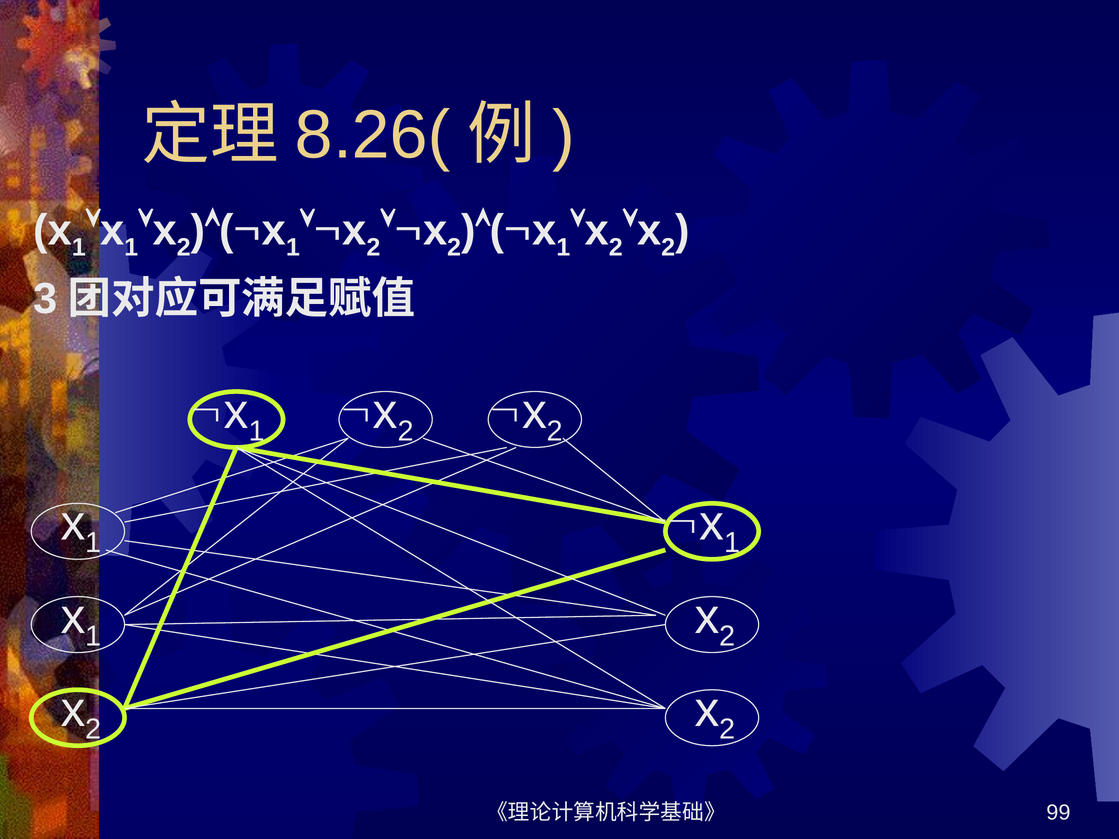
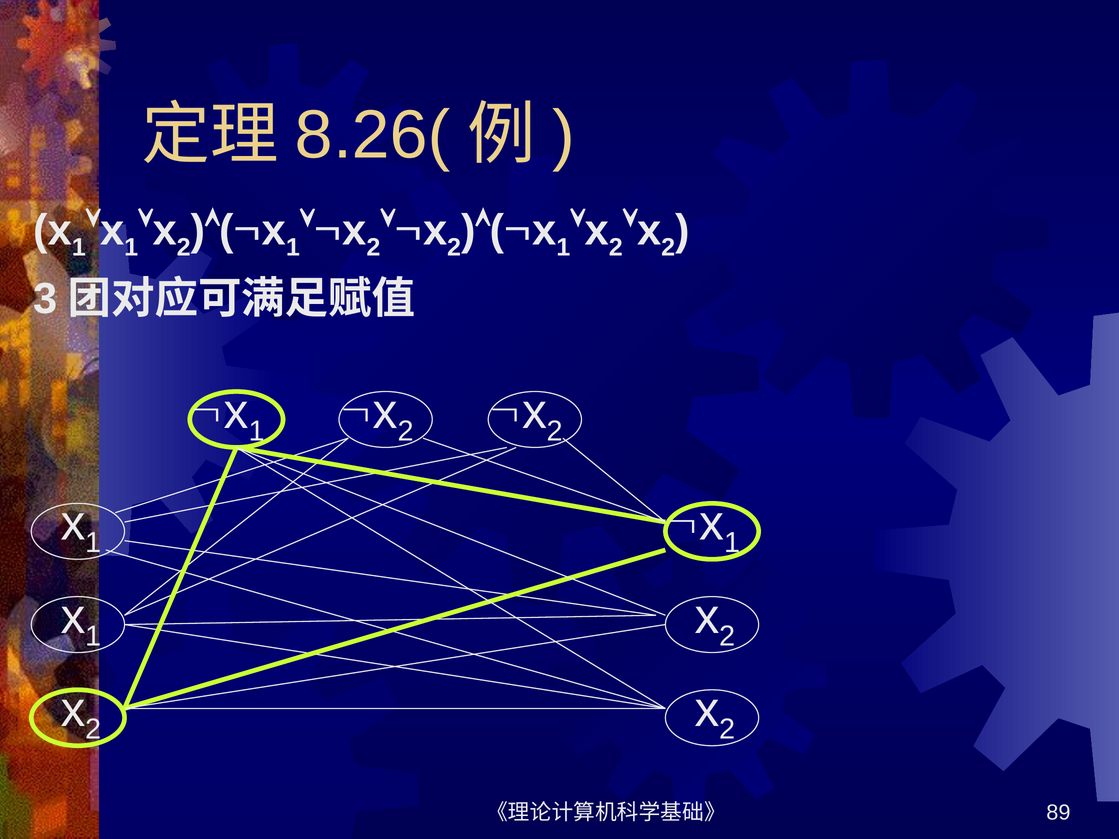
99: 99 -> 89 (1058, 813)
